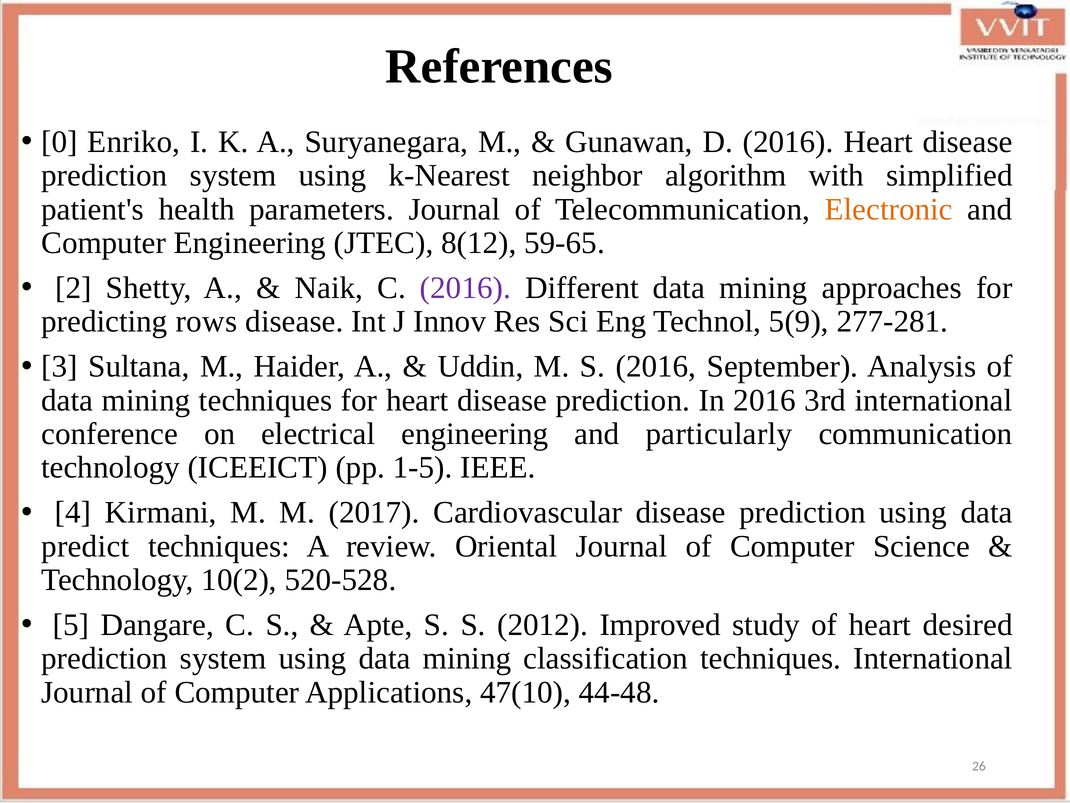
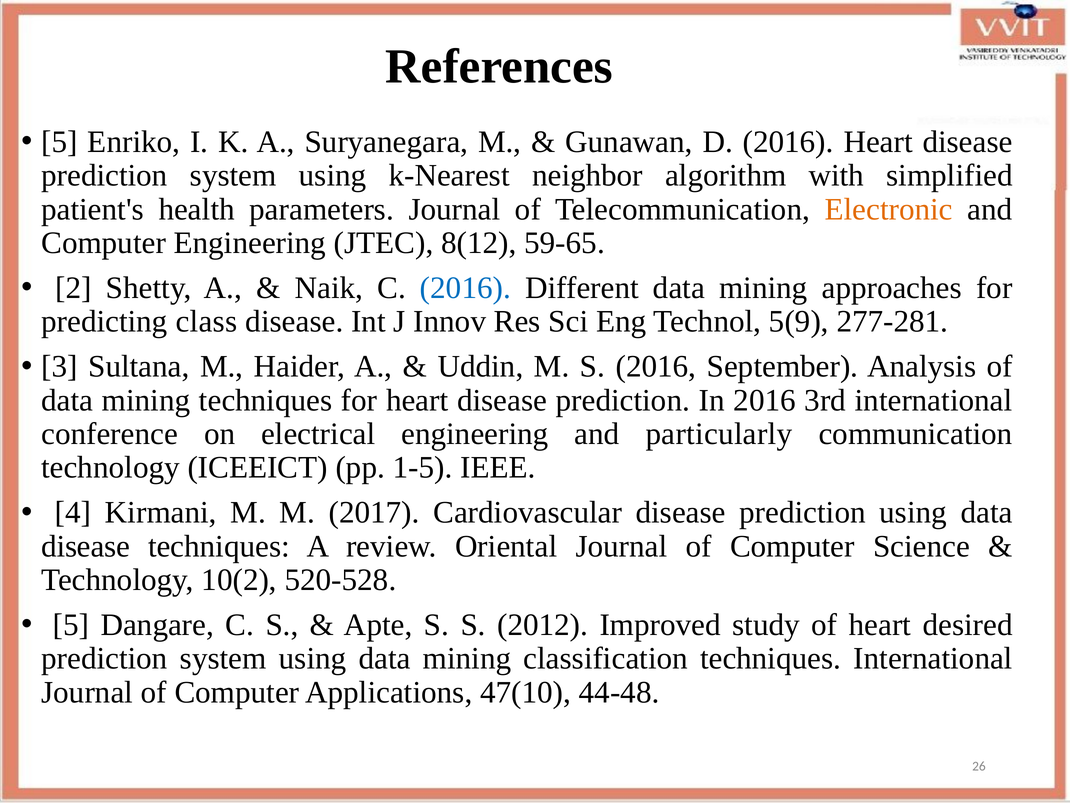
0: 0 -> 5 (59, 142)
2016 colour: purple -> blue (465, 288)
rows: rows -> class (206, 321)
predict: predict -> disease (86, 546)
